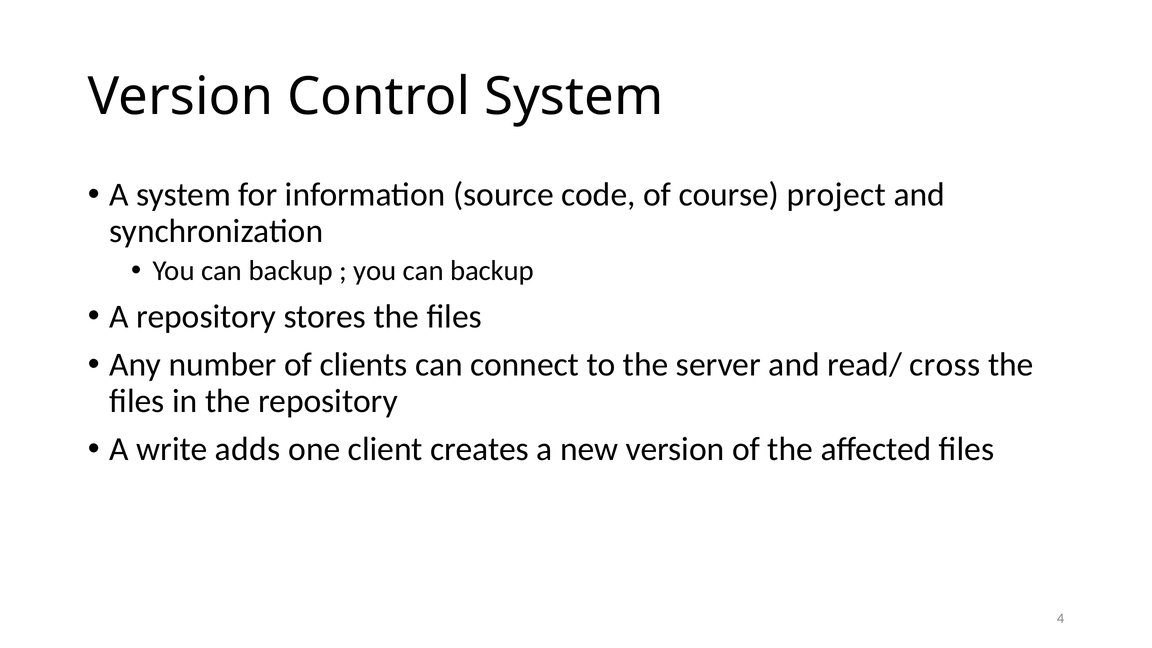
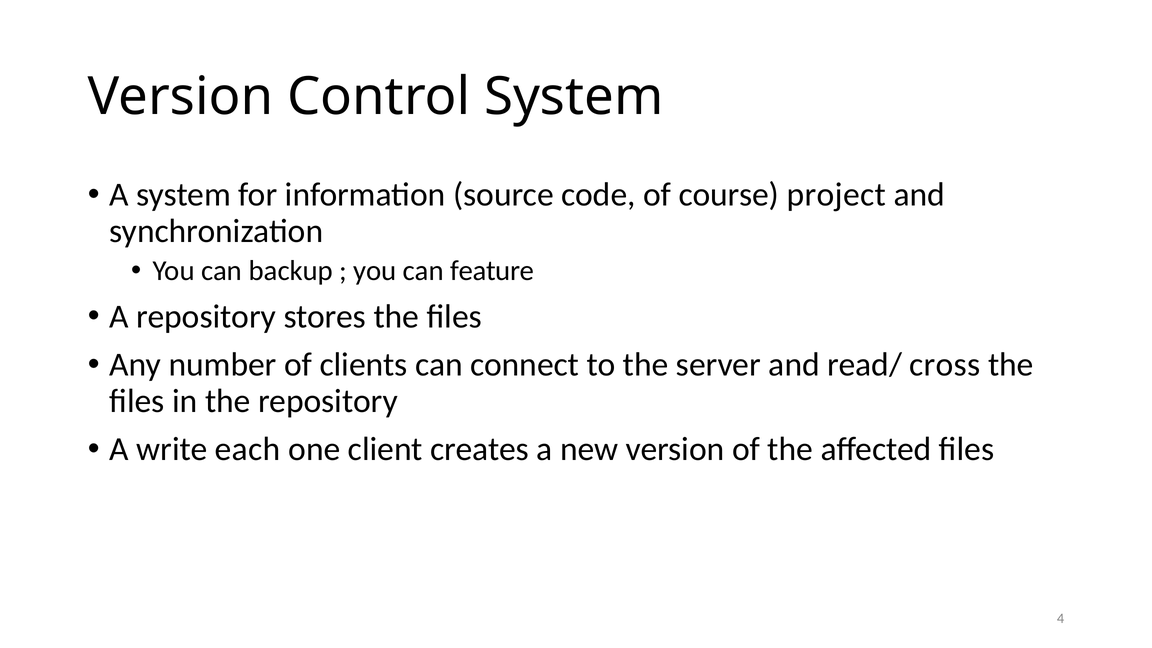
backup: backup -> feature (492, 271)
adds: adds -> each (248, 449)
